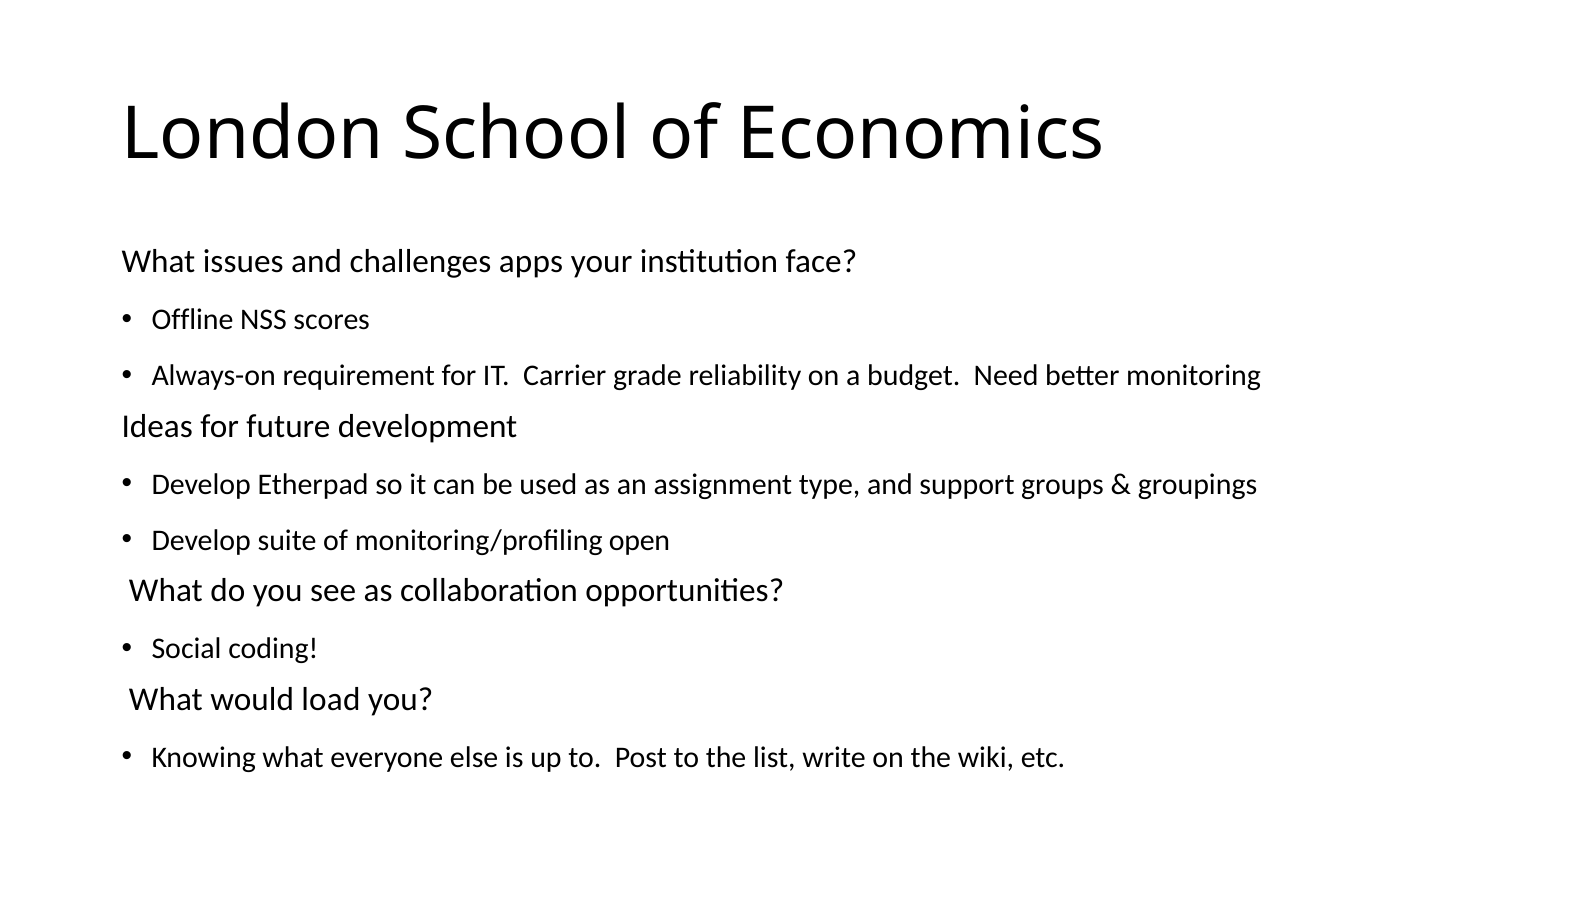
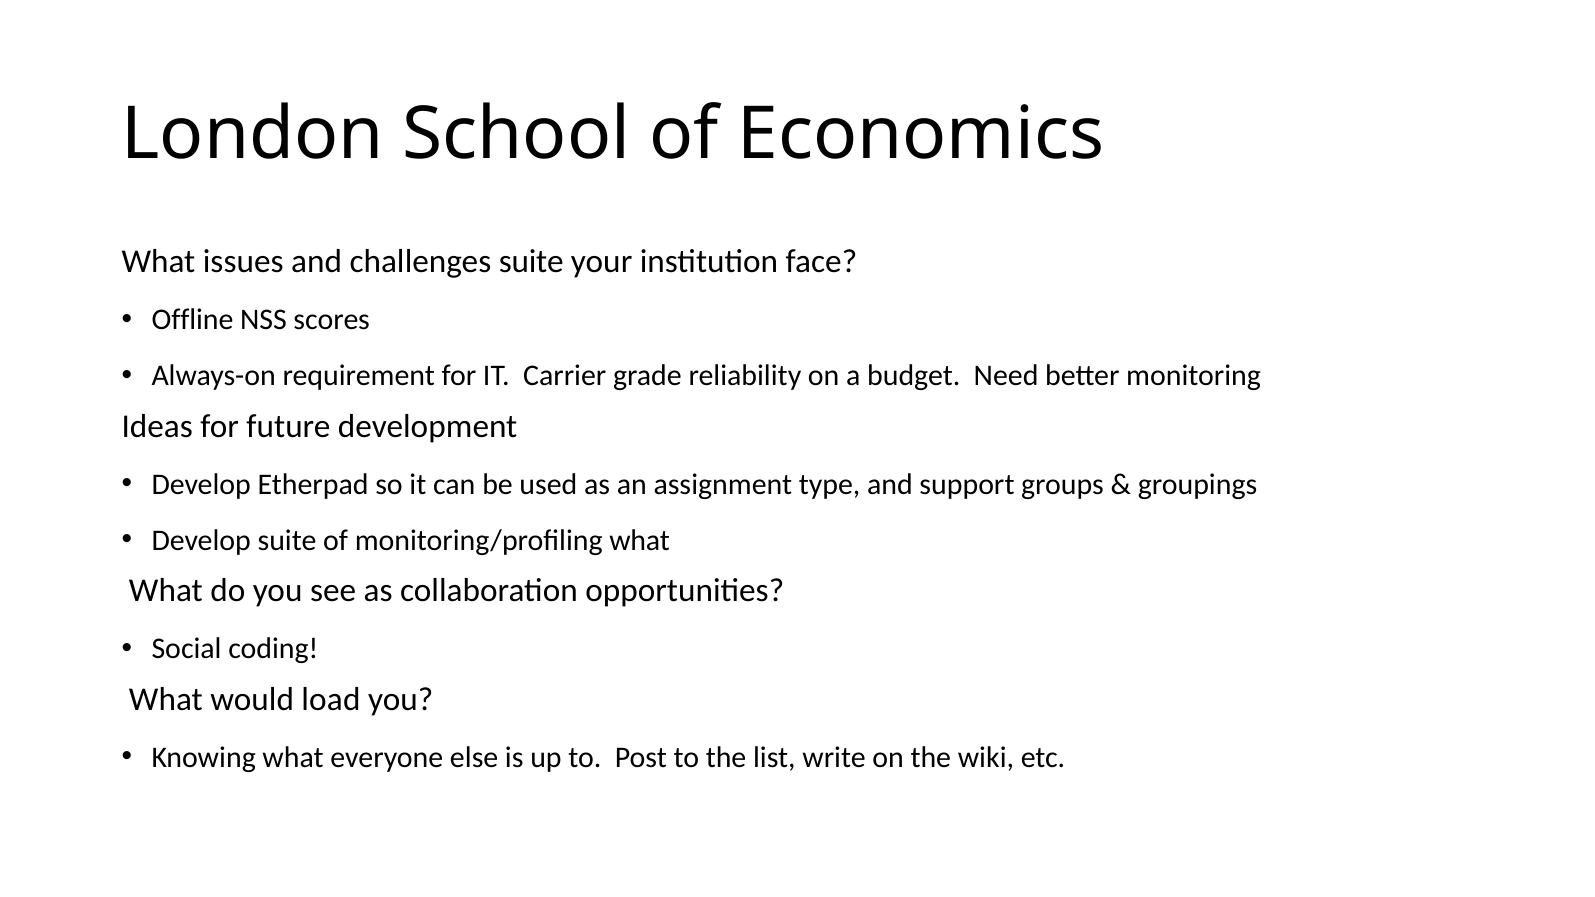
challenges apps: apps -> suite (531, 261)
monitoring/profiling open: open -> what (640, 541)
